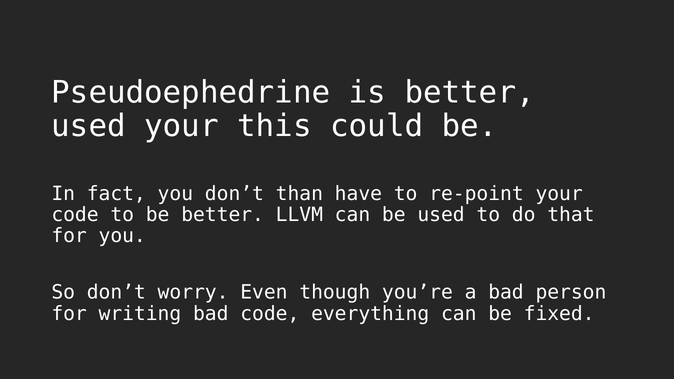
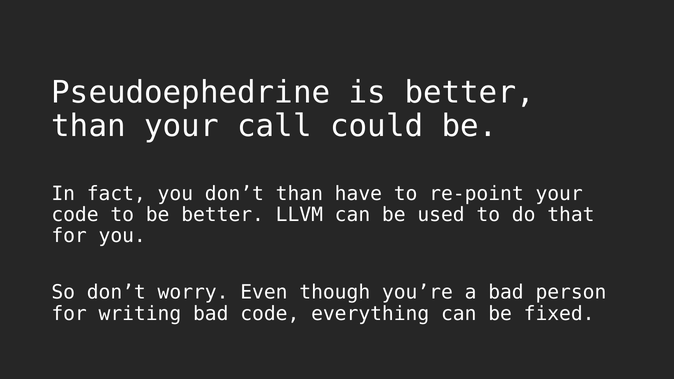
used: used -> than (89, 126)
this: this -> call (274, 126)
